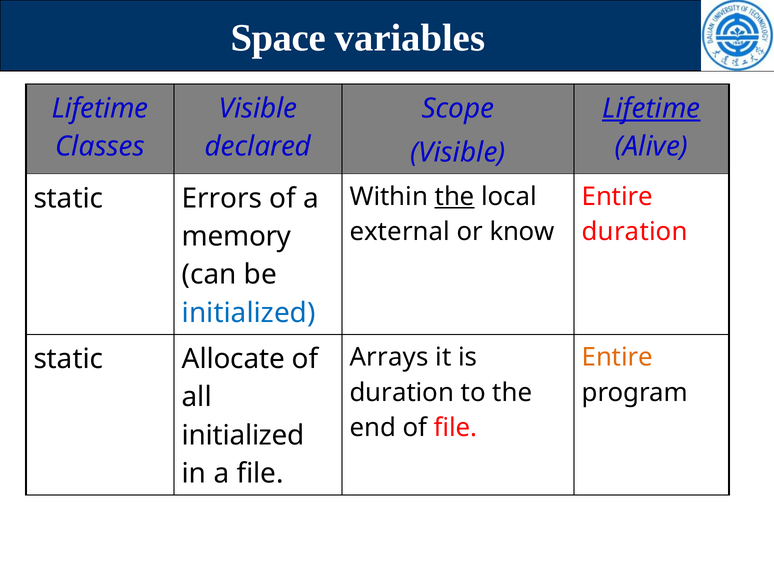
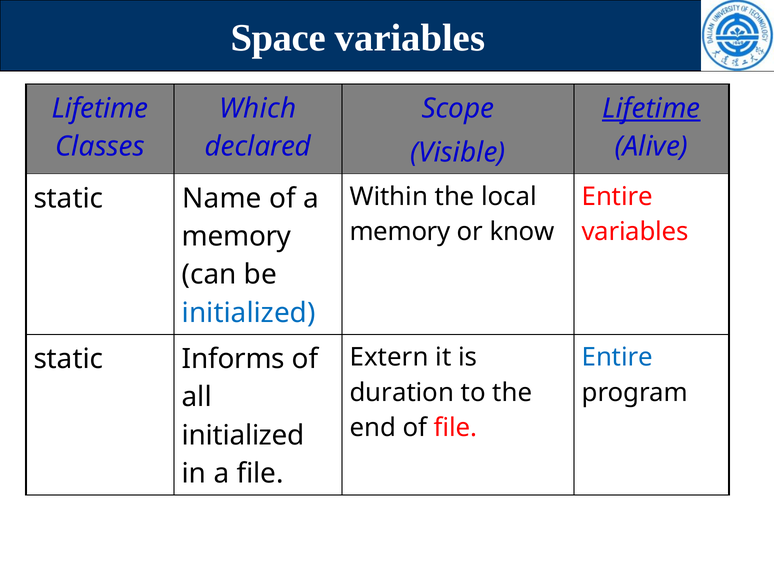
Visible: Visible -> Which (258, 108)
the underline: present -> none (455, 197)
Errors: Errors -> Name (222, 198)
external: external -> memory (400, 232)
duration: duration -> variables (635, 232)
Arrays: Arrays -> Extern (389, 357)
Entire colour: orange -> blue (617, 357)
Allocate: Allocate -> Informs (233, 359)
